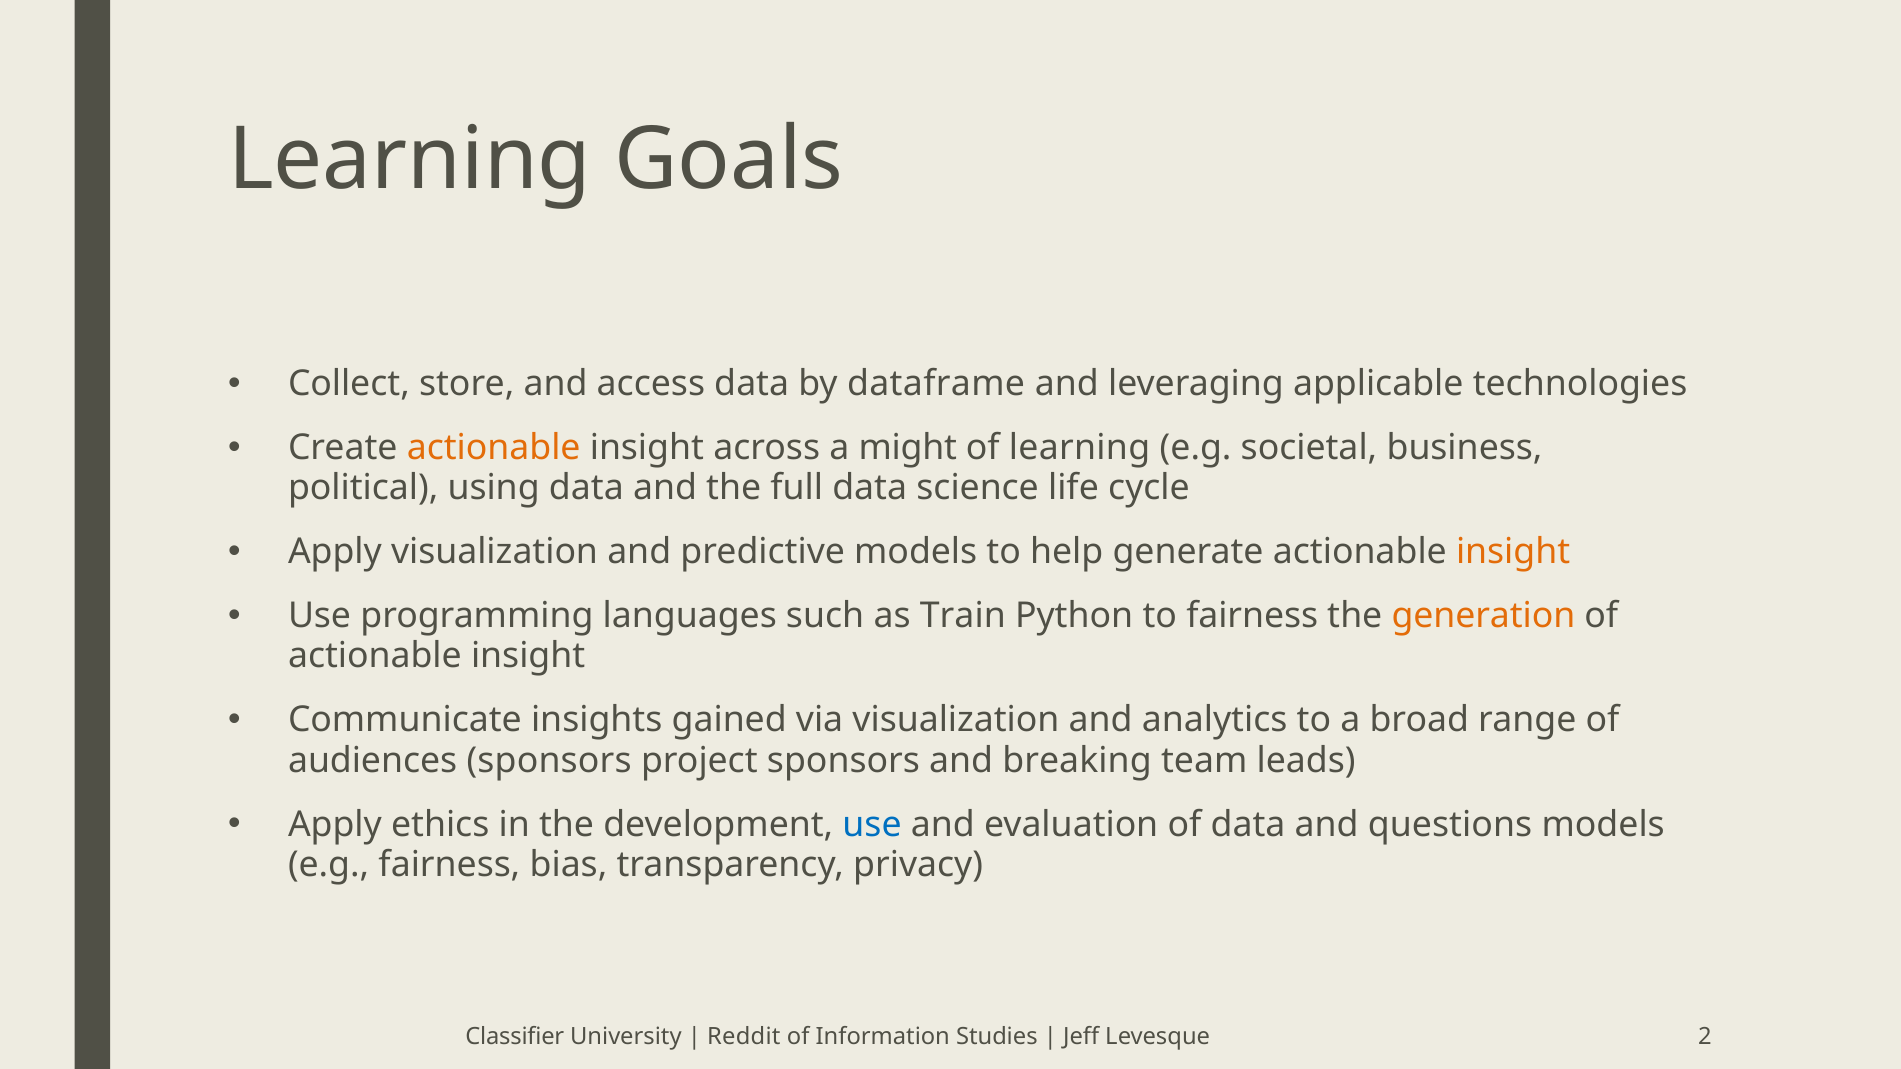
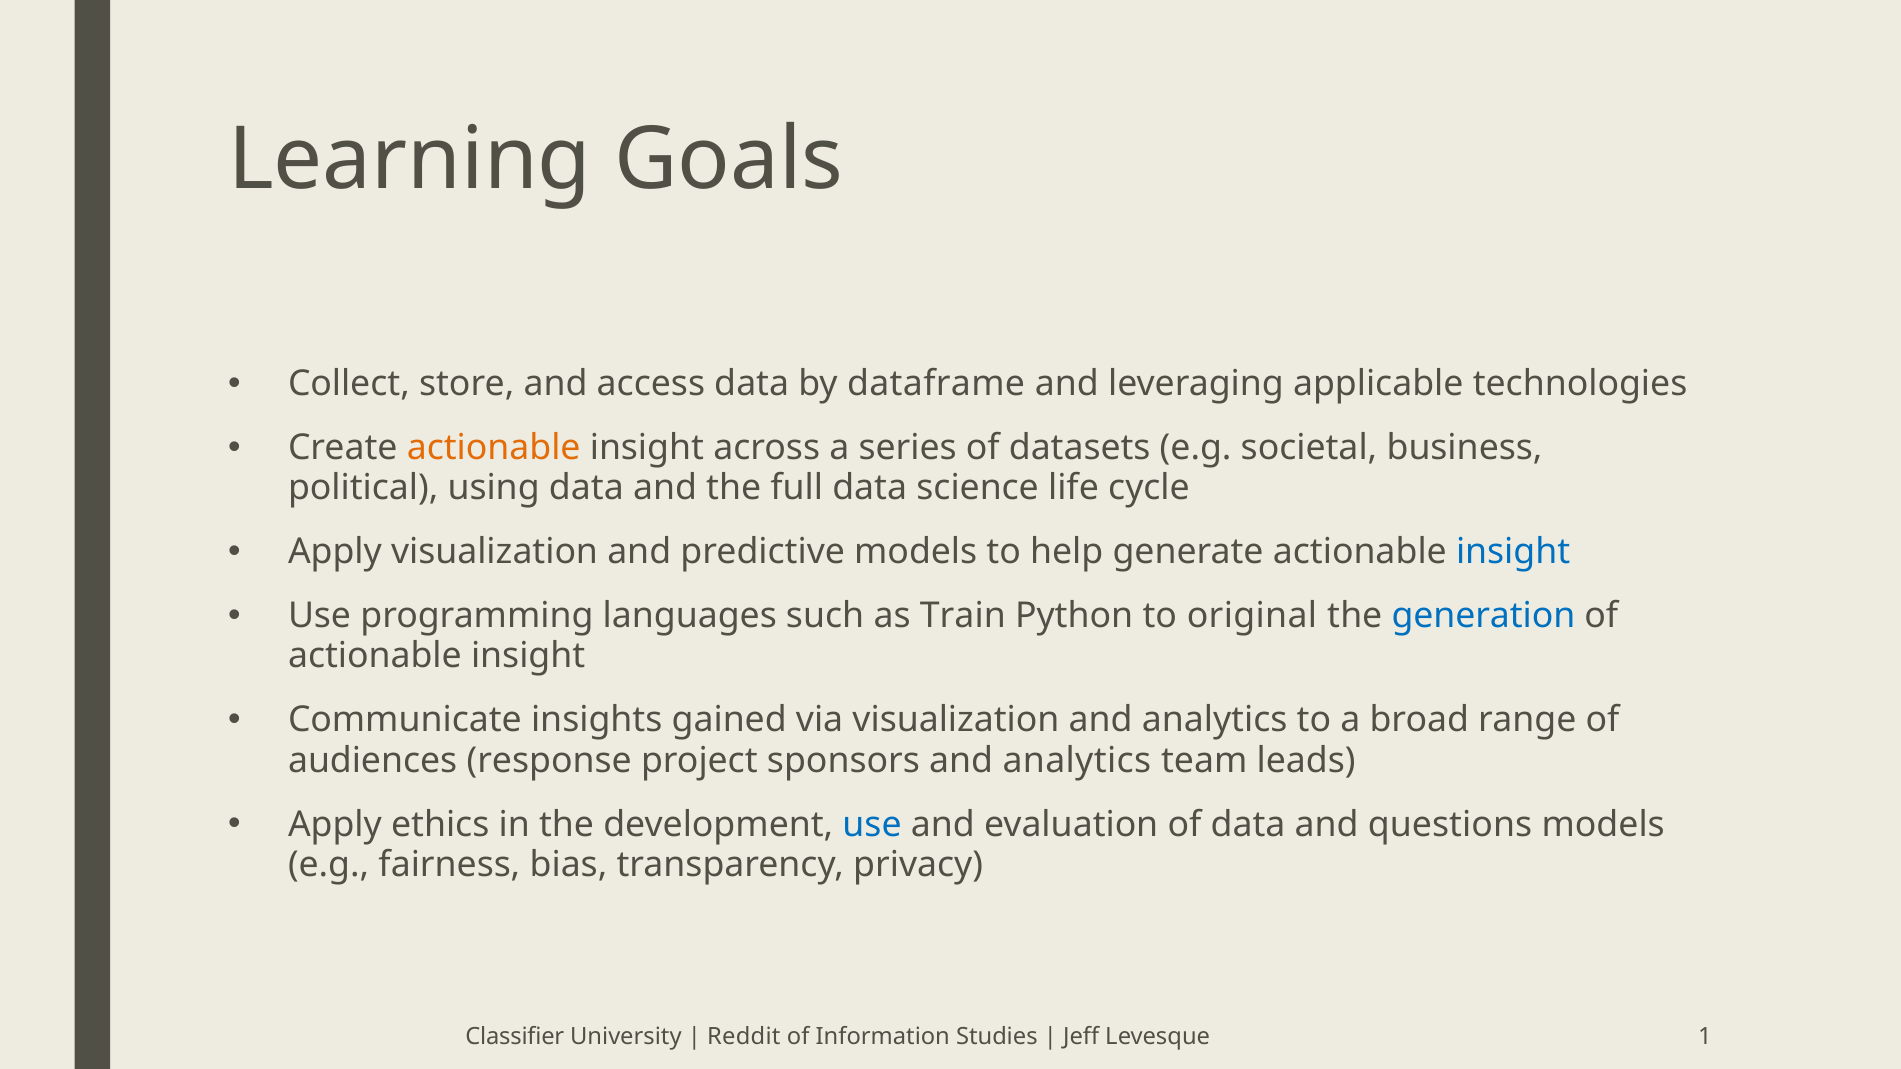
might: might -> series (908, 448)
of learning: learning -> datasets (1080, 448)
insight colour: orange -> blue (1513, 552)
to fairness: fairness -> original (1252, 616)
generation colour: orange -> blue (1483, 616)
audiences sponsors: sponsors -> response (549, 760)
sponsors and breaking: breaking -> analytics (1077, 760)
2: 2 -> 1 (1705, 1037)
